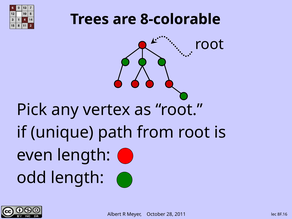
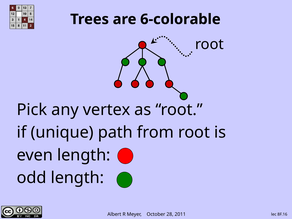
8-colorable: 8-colorable -> 6-colorable (180, 19)
